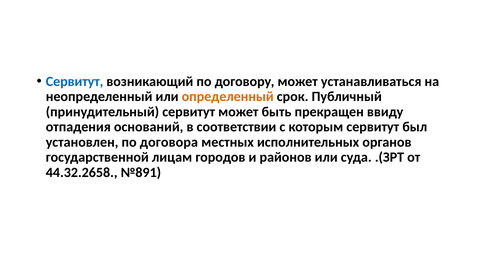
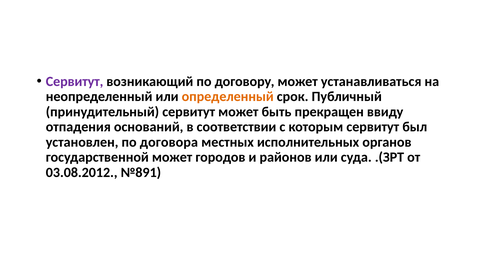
Сервитут colour: blue -> purple (75, 81)
государственной лицам: лицам -> может (172, 157)
44.32.2658: 44.32.2658 -> 03.08.2012 (82, 173)
